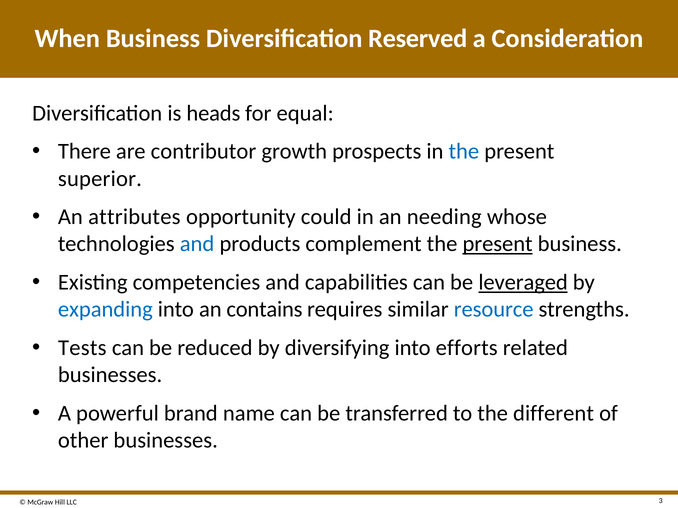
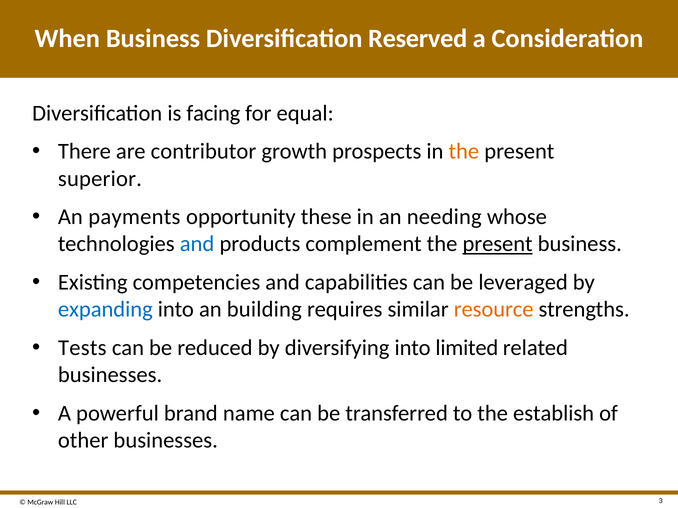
heads: heads -> facing (213, 113)
the colour: blue -> orange (464, 152)
attributes: attributes -> payments (134, 217)
could: could -> these (326, 217)
leveraged underline: present -> none (523, 283)
contains: contains -> building (264, 310)
resource colour: blue -> orange (494, 310)
efforts: efforts -> limited (467, 348)
different: different -> establish (554, 414)
